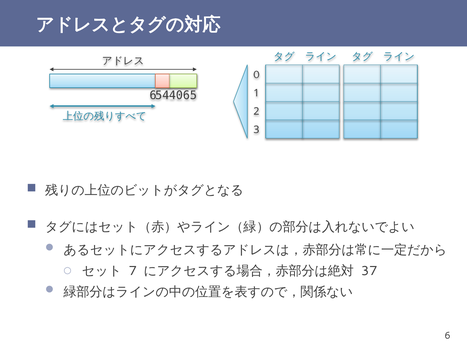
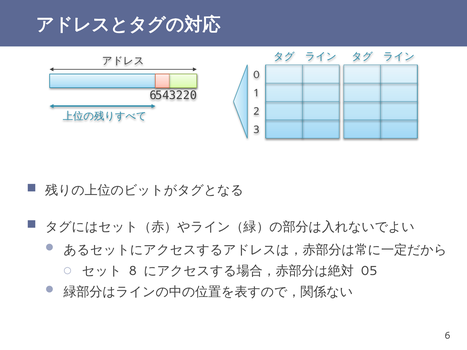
4065: 4065 -> 3220 (183, 95)
7: 7 -> 8 (133, 271)
37: 37 -> 05 (369, 271)
